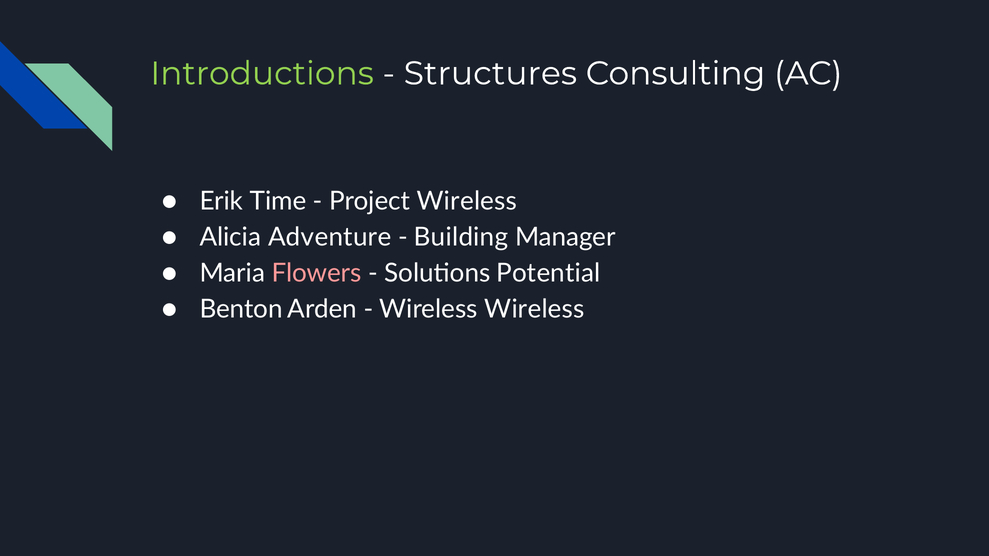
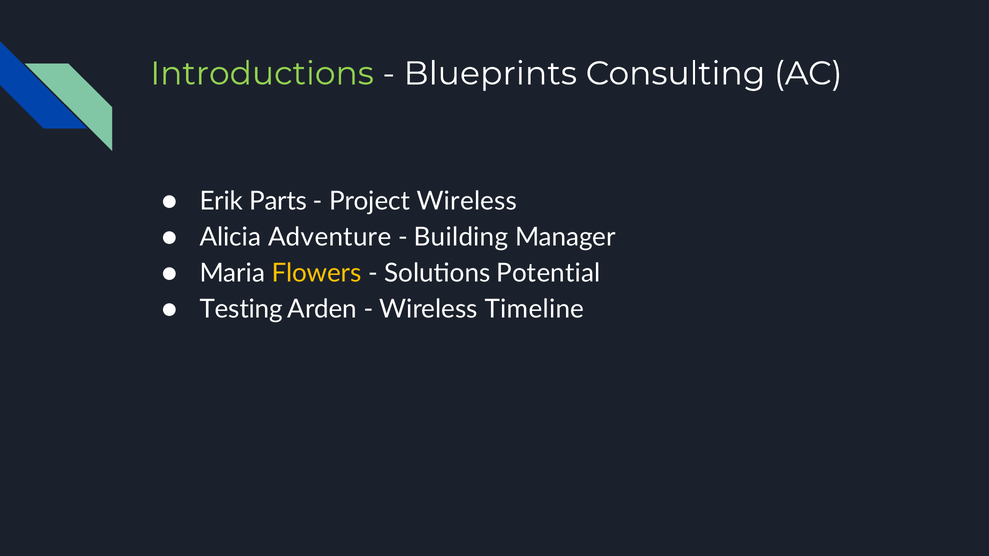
Structures: Structures -> Blueprints (490, 74)
Time: Time -> Parts (278, 201)
Flowers colour: pink -> yellow (317, 273)
Benton: Benton -> Testing (241, 309)
Wireless Wireless: Wireless -> Timeline (534, 309)
